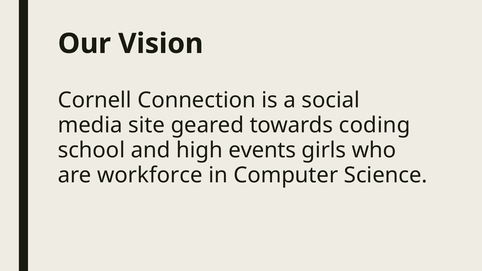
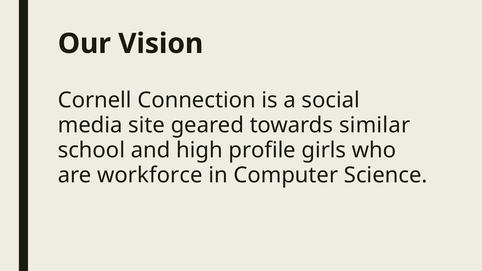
coding: coding -> similar (375, 125)
events: events -> profile (262, 150)
